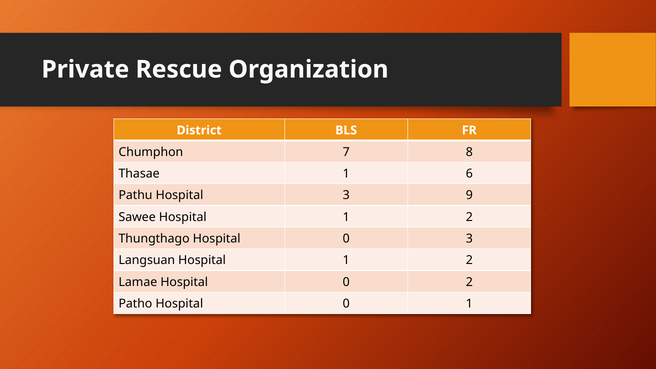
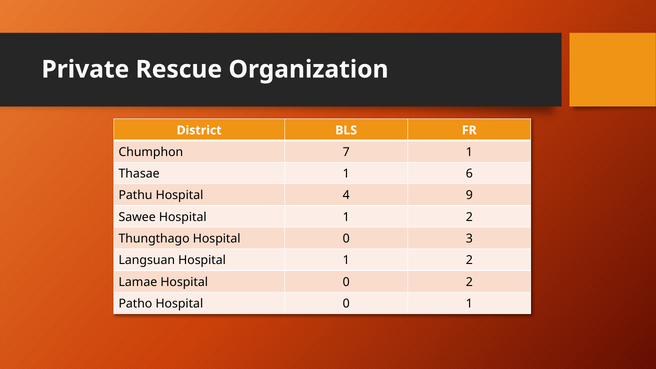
7 8: 8 -> 1 (469, 152)
Hospital 3: 3 -> 4 (346, 195)
